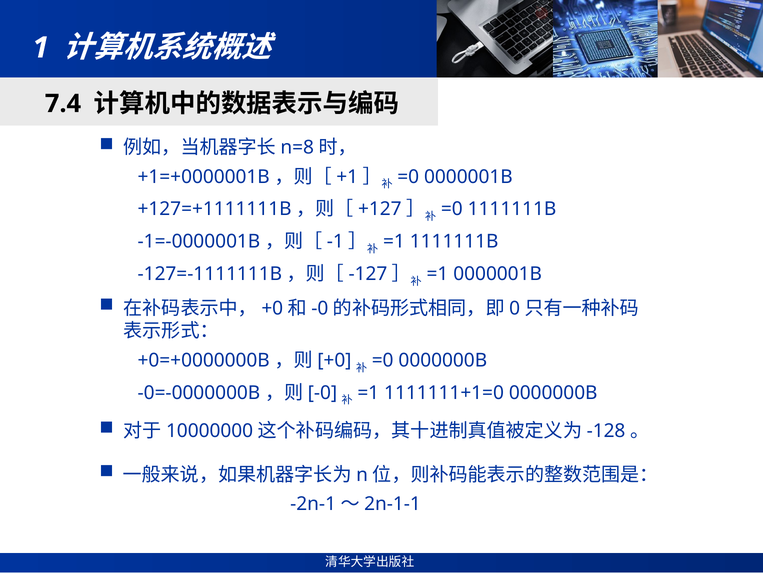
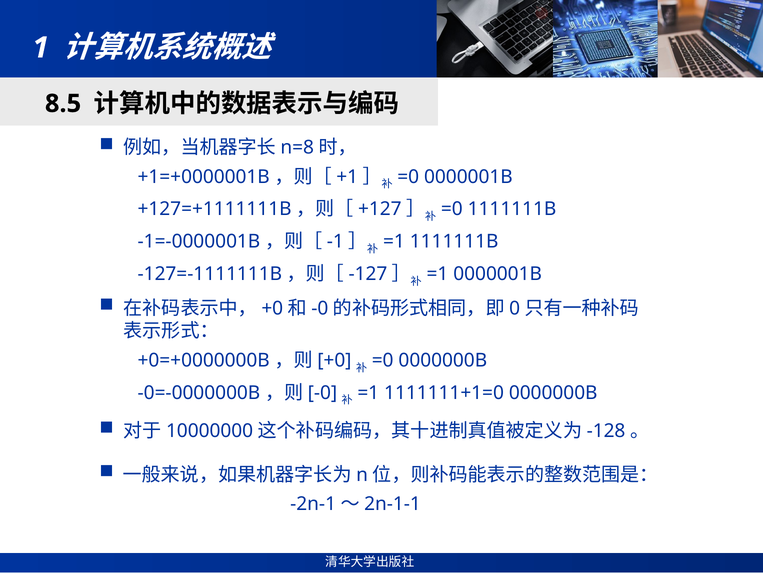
7.4: 7.4 -> 8.5 (63, 103)
